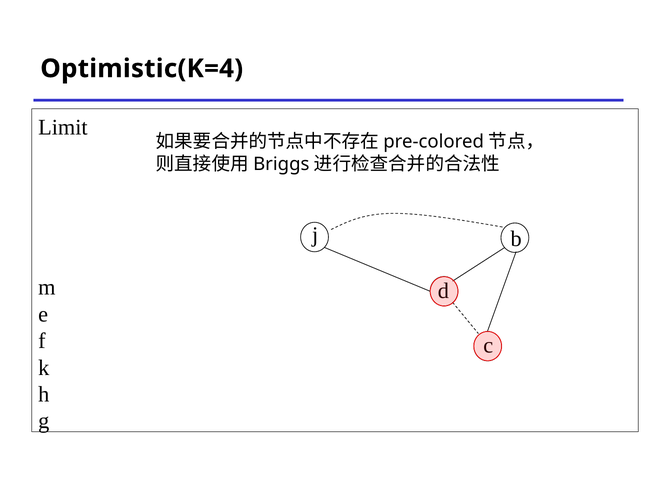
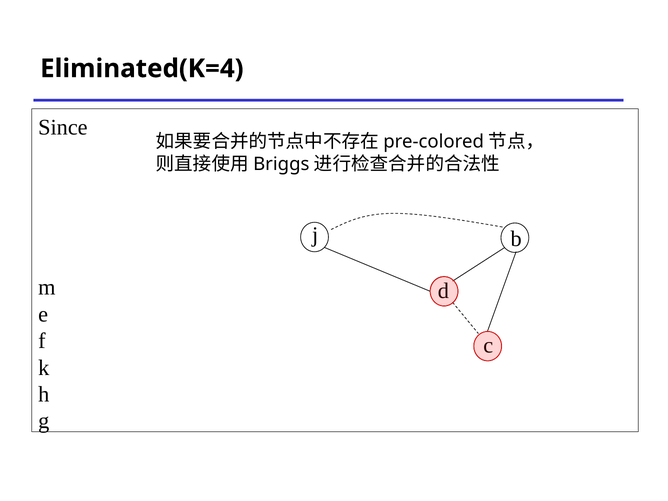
Optimistic(K=4: Optimistic(K=4 -> Eliminated(K=4 (142, 69)
Limit: Limit -> Since (63, 127)
